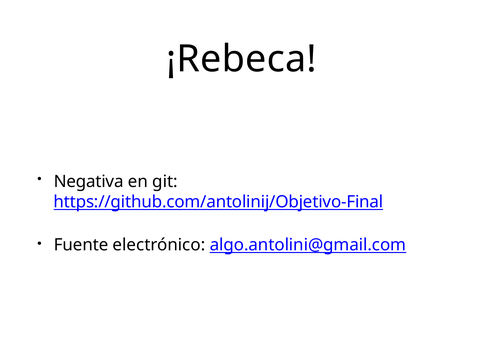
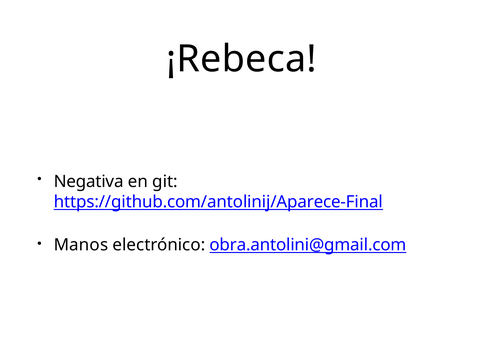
https://github.com/antolinij/Objetivo-Final: https://github.com/antolinij/Objetivo-Final -> https://github.com/antolinij/Aparece-Final (218, 202)
Fuente: Fuente -> Manos (81, 245)
algo.antolini@gmail.com: algo.antolini@gmail.com -> obra.antolini@gmail.com (308, 245)
